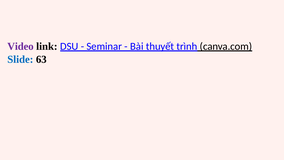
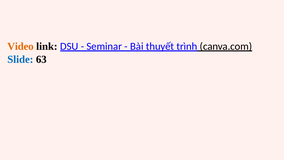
Video colour: purple -> orange (20, 46)
